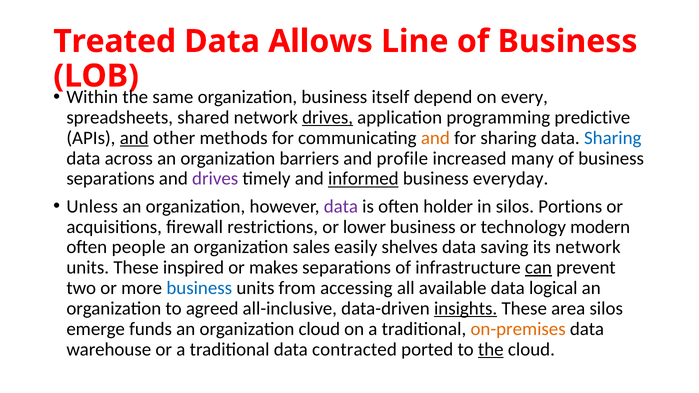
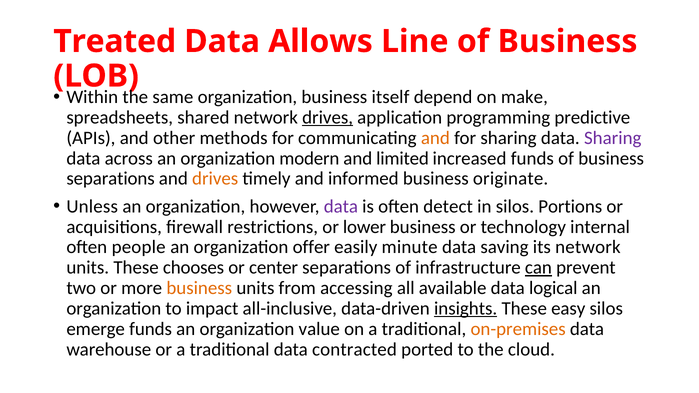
every: every -> make (524, 97)
and underline: present -> none (134, 138)
Sharing colour: blue -> purple (613, 138)
barriers: barriers -> modern (309, 158)
profile: profile -> limited (402, 158)
increased many: many -> funds (532, 158)
drives colour: purple -> orange (215, 179)
informed underline: present -> none (363, 179)
everyday: everyday -> originate (511, 179)
holder: holder -> detect (448, 206)
modern: modern -> internal (600, 227)
sales: sales -> offer (311, 247)
shelves: shelves -> minute (410, 247)
inspired: inspired -> chooses (194, 268)
makes: makes -> center (274, 268)
business colour: blue -> orange (199, 288)
agreed: agreed -> impact (212, 309)
area: area -> easy (568, 309)
organization cloud: cloud -> value (319, 329)
the underline: present -> none (491, 350)
